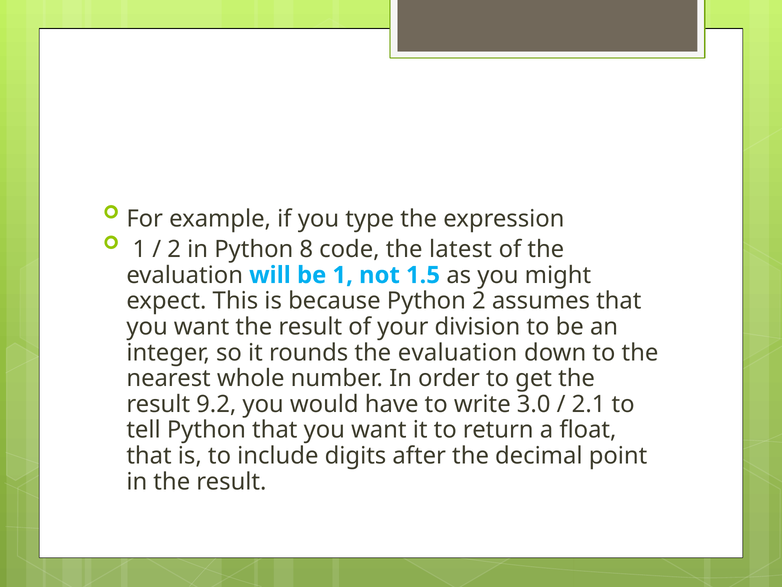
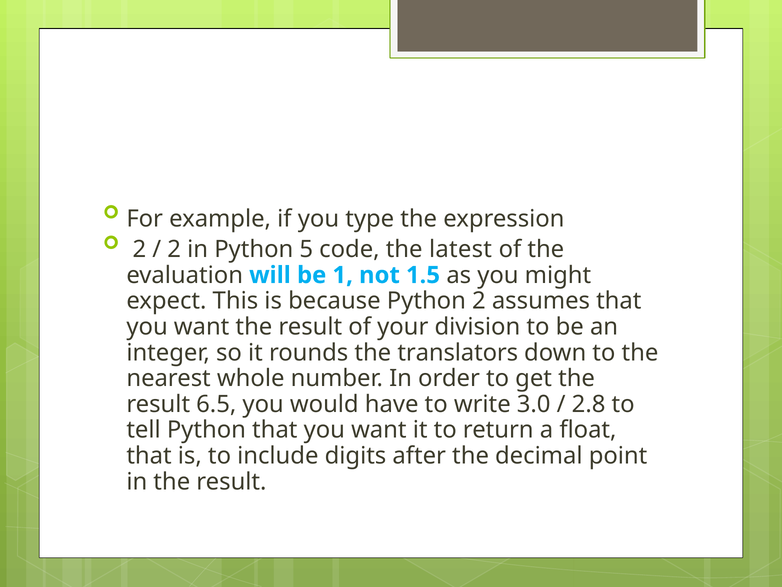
1: 1 -> 2 (139, 249)
8: 8 -> 5 (306, 249)
rounds the evaluation: evaluation -> translators (458, 352)
9.2: 9.2 -> 6.5 (216, 404)
2.1: 2.1 -> 2.8 (589, 404)
